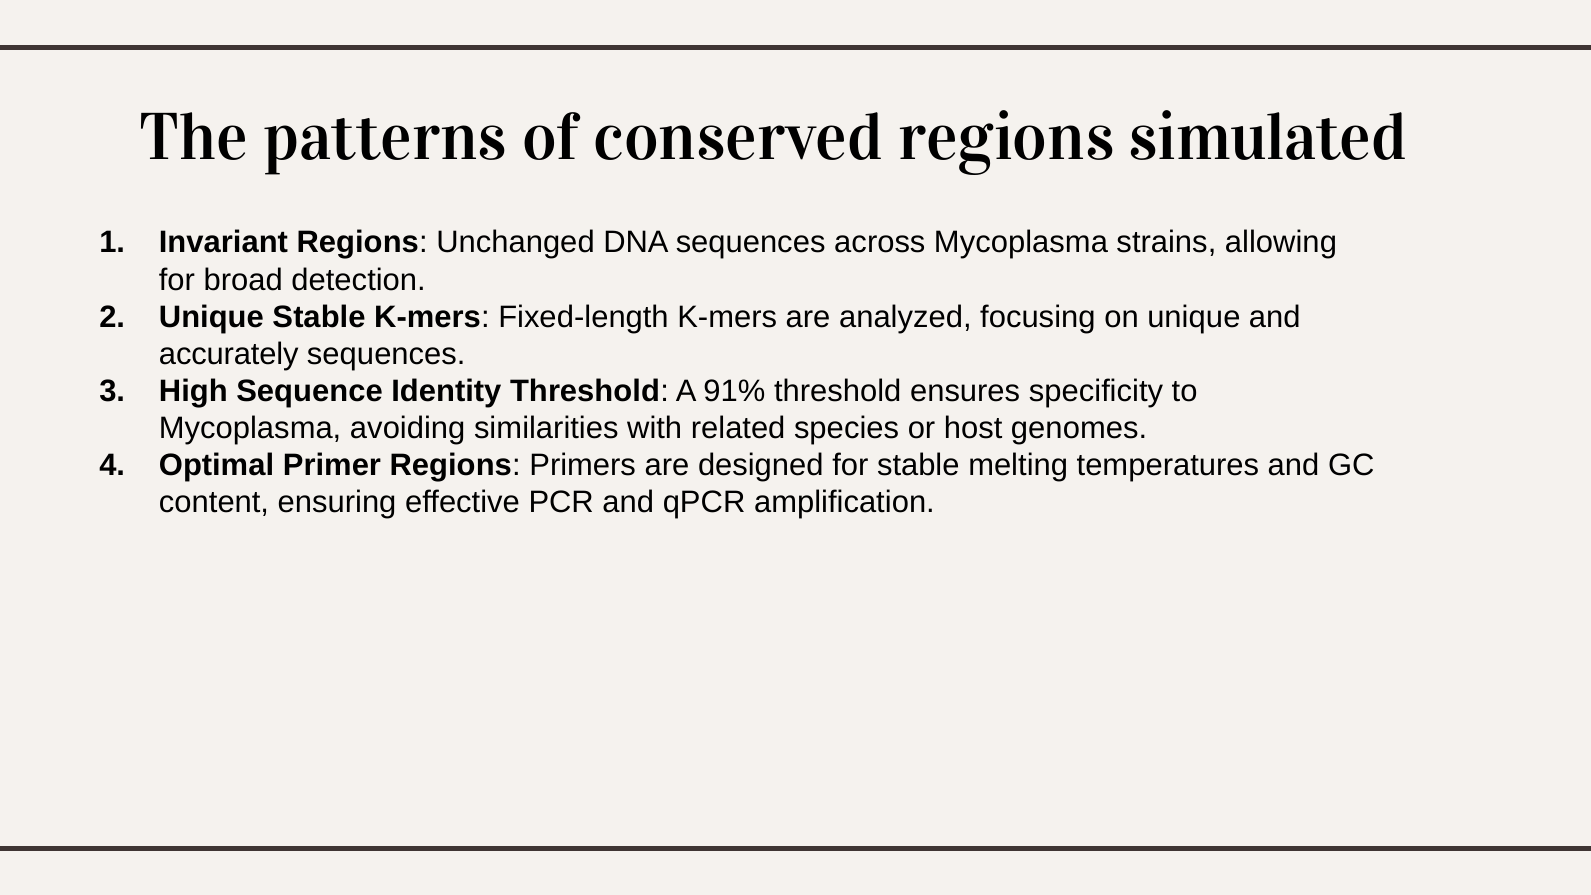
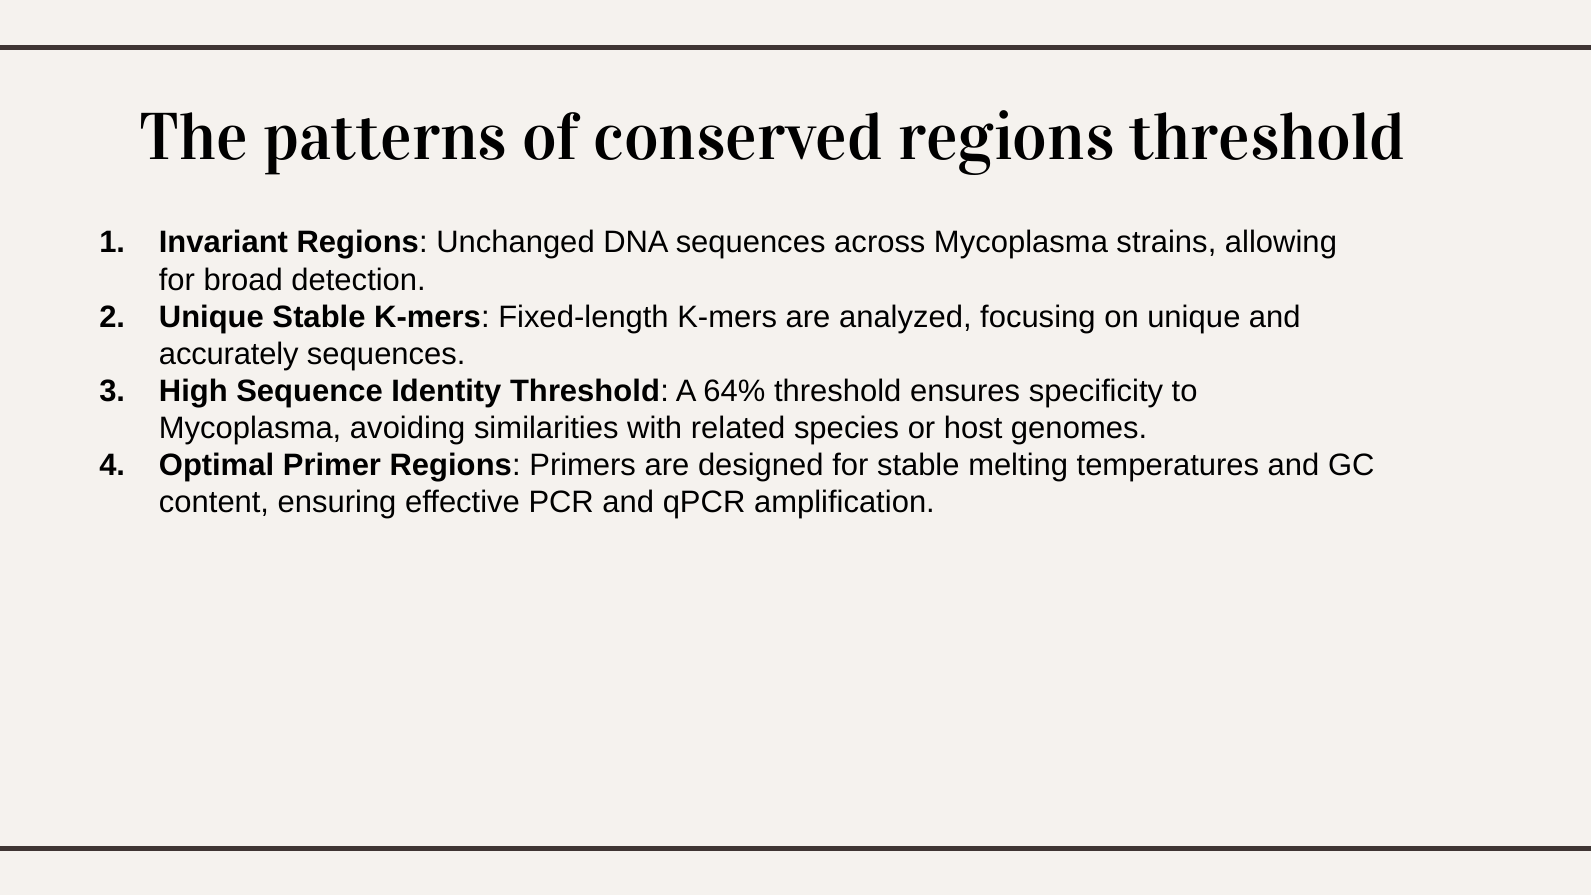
regions simulated: simulated -> threshold (1268, 138)
91%: 91% -> 64% (734, 391)
